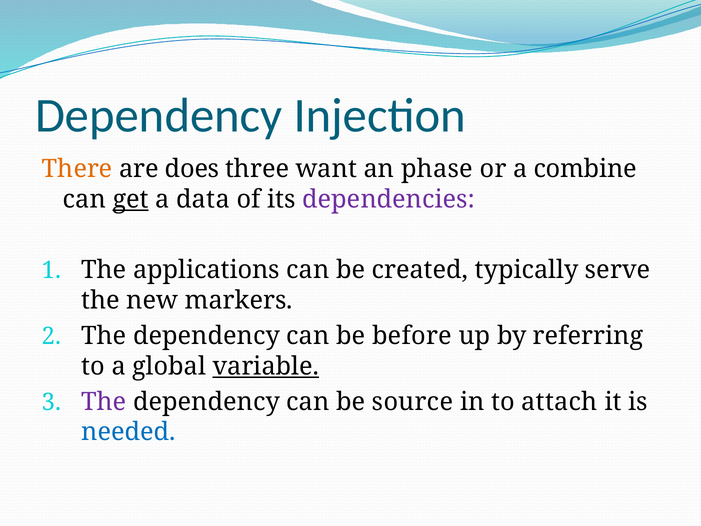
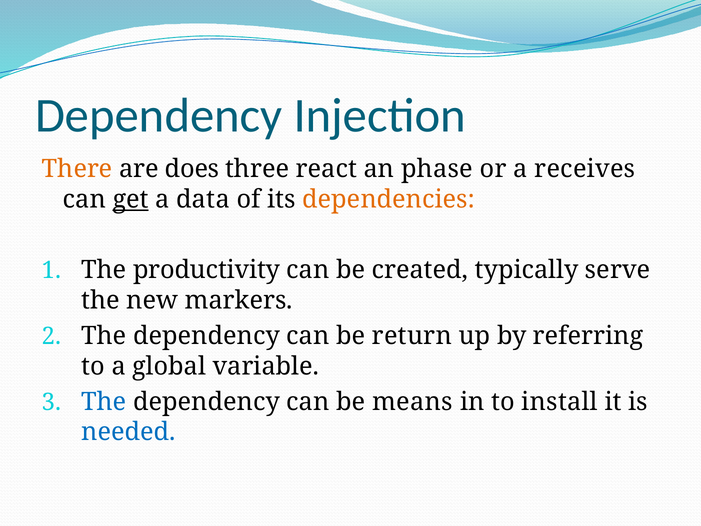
want: want -> react (326, 169)
combine: combine -> receives (585, 169)
dependencies colour: purple -> orange (389, 199)
applications: applications -> productivity (207, 270)
before: before -> return (412, 336)
variable underline: present -> none (266, 366)
The colour: purple -> blue (104, 401)
source: source -> means (413, 401)
attach: attach -> install (560, 401)
